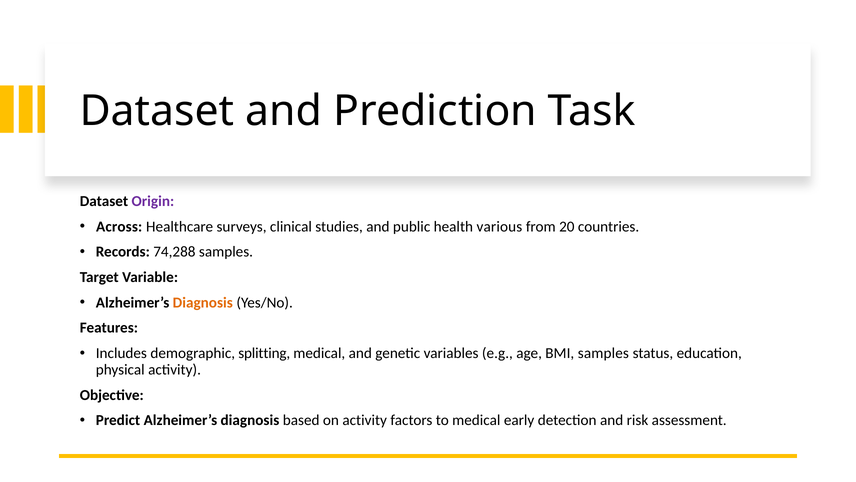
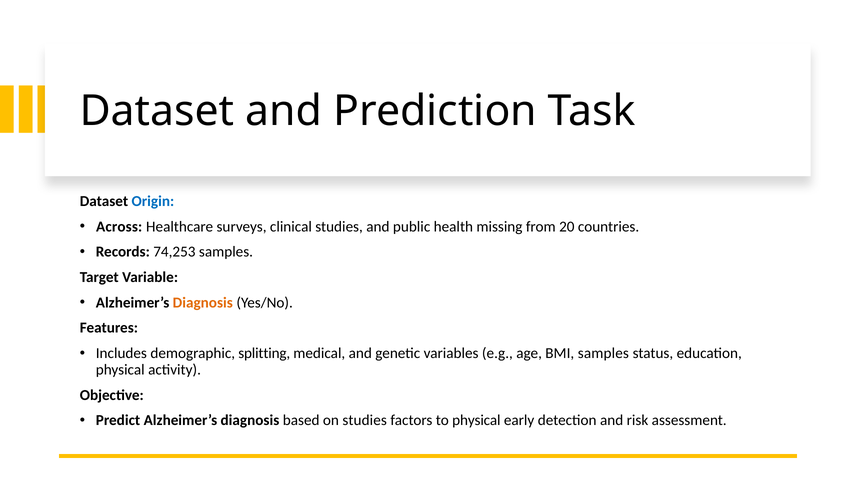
Origin colour: purple -> blue (153, 201)
various: various -> missing (499, 226)
74,288: 74,288 -> 74,253 (174, 252)
on activity: activity -> studies (365, 420)
to medical: medical -> physical (476, 420)
